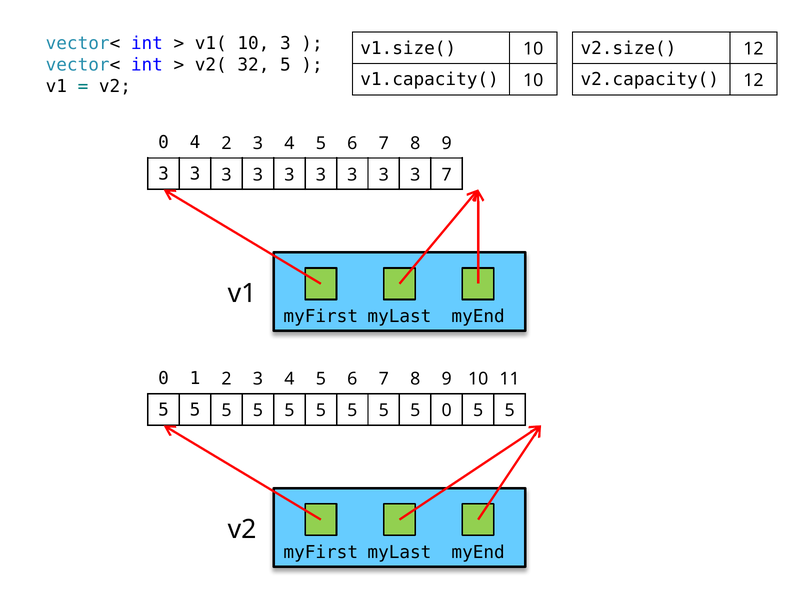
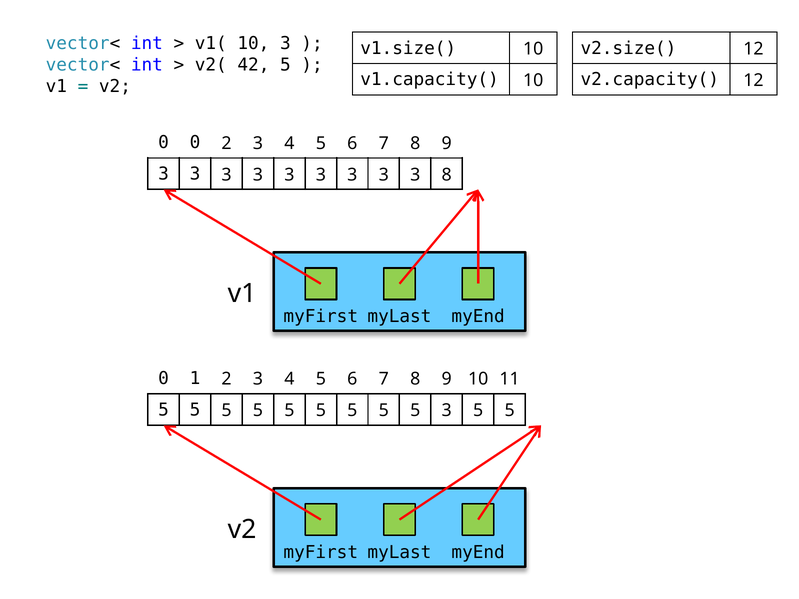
32: 32 -> 42 (253, 65)
0 4: 4 -> 0 (195, 143)
3 7: 7 -> 8 (447, 175)
5 0: 0 -> 3 (447, 411)
